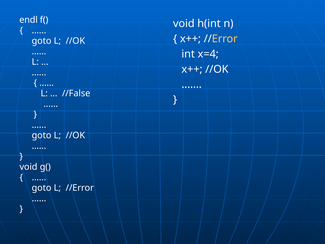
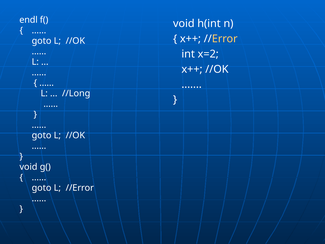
x=4: x=4 -> x=2 (208, 54)
//False: //False -> //Long (76, 93)
